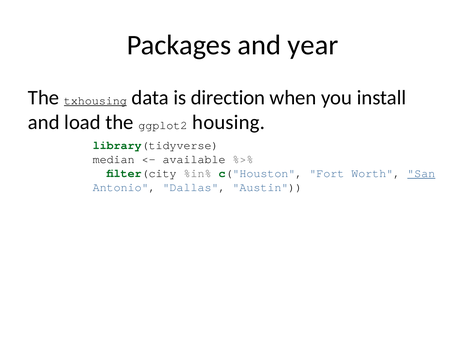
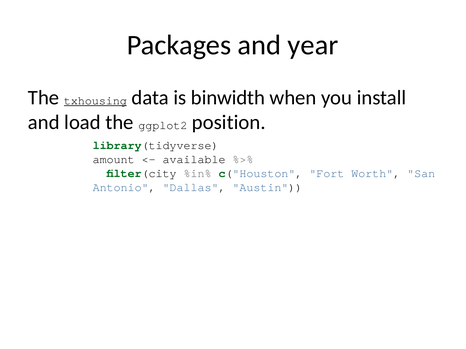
direction: direction -> binwidth (228, 98)
housing: housing -> position (229, 123)
median: median -> amount (114, 160)
San underline: present -> none (421, 174)
